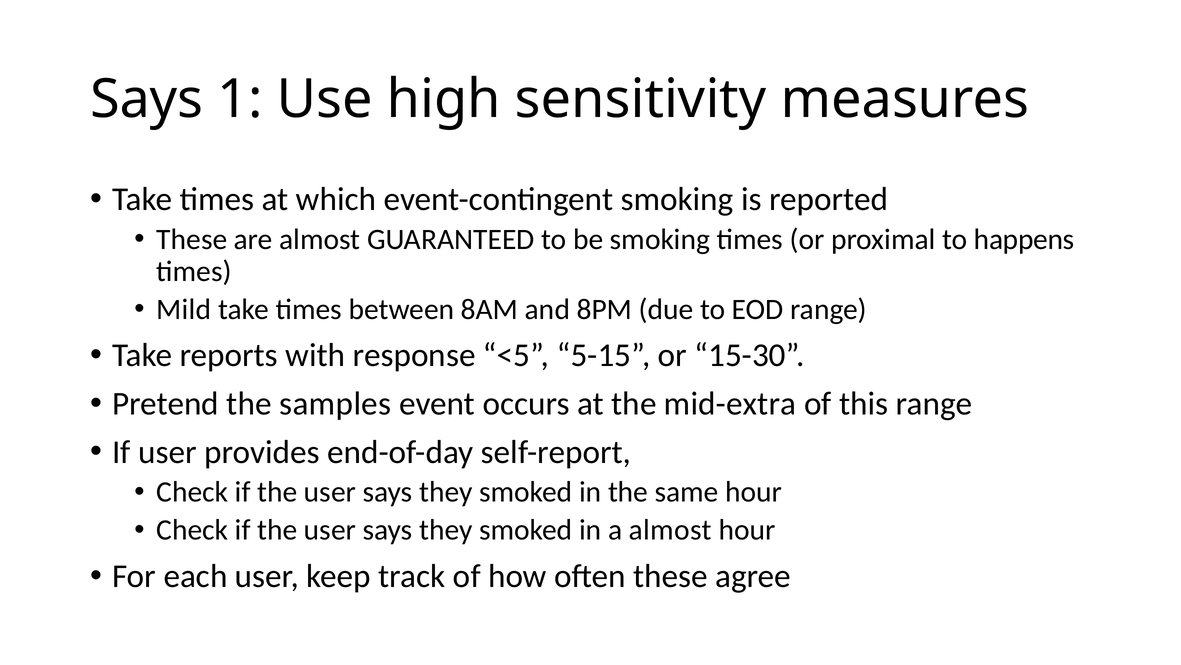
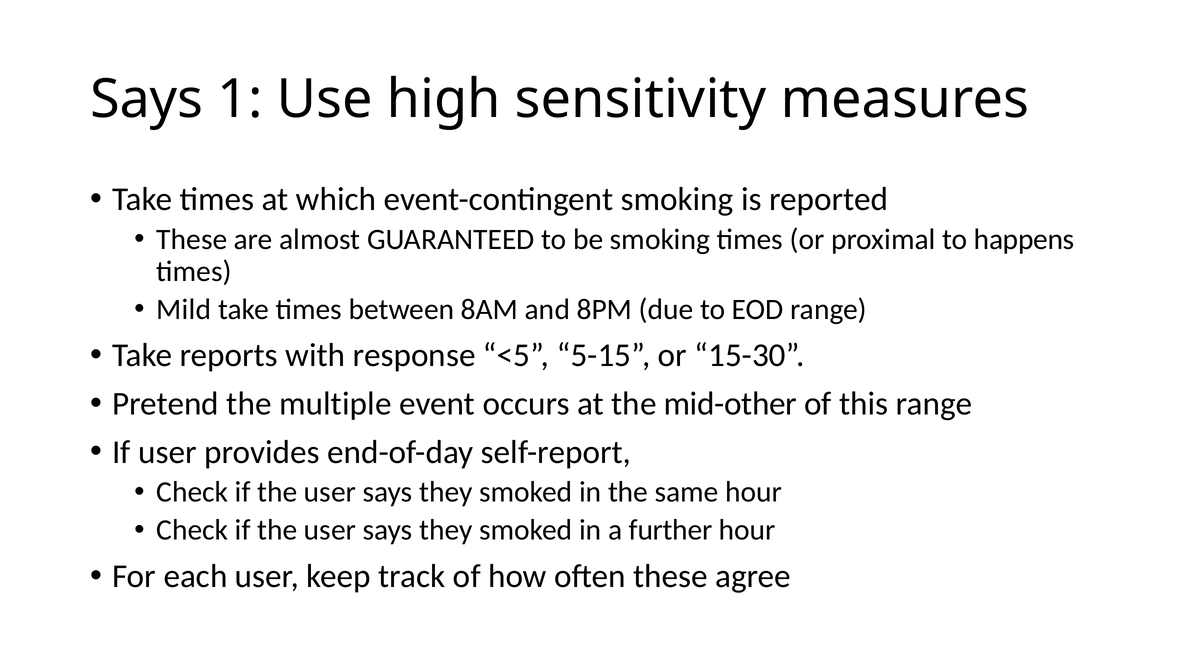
samples: samples -> multiple (335, 403)
mid-extra: mid-extra -> mid-other (730, 403)
a almost: almost -> further (671, 530)
